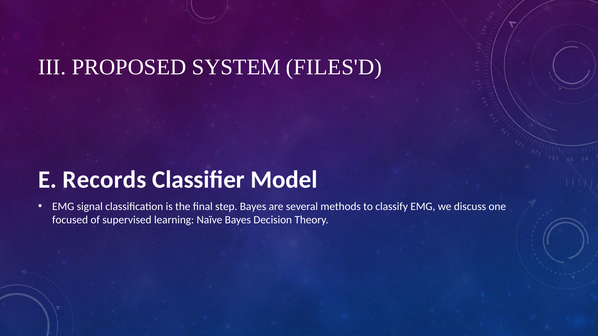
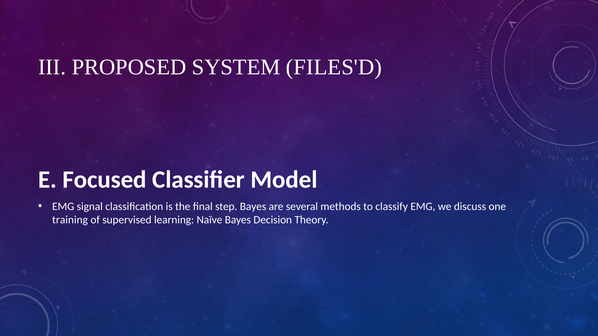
Records: Records -> Focused (105, 180)
focused: focused -> training (70, 220)
